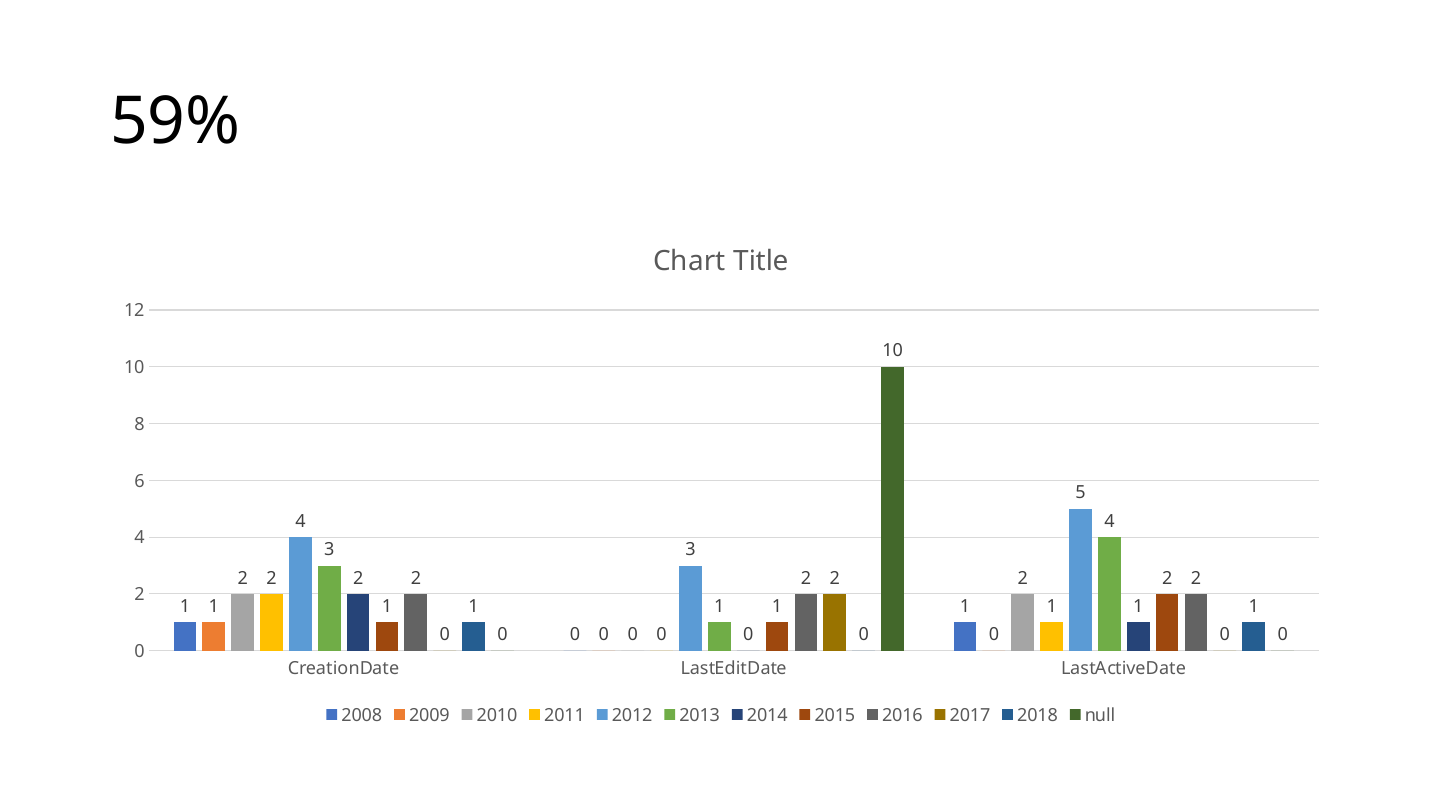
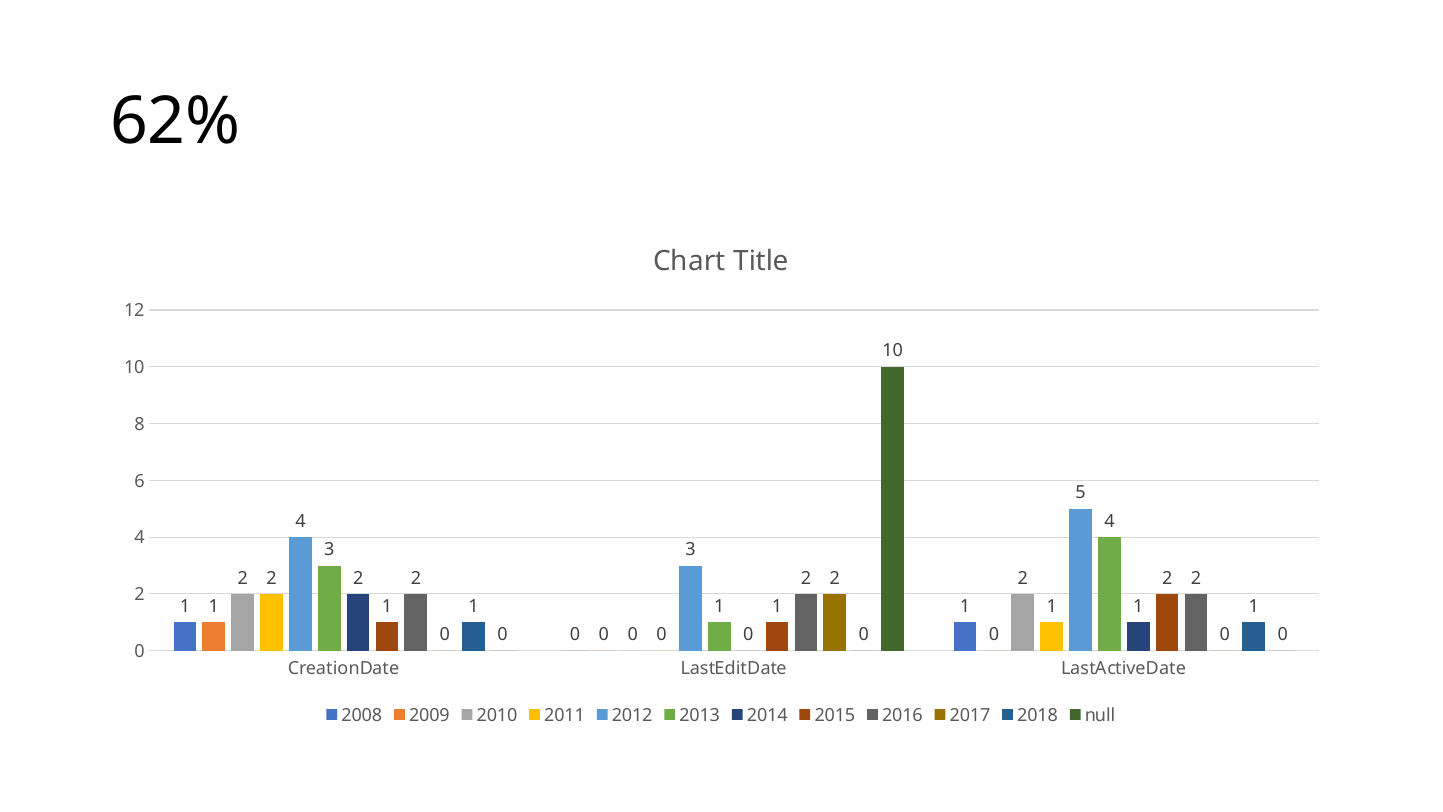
59%: 59% -> 62% (175, 121)
